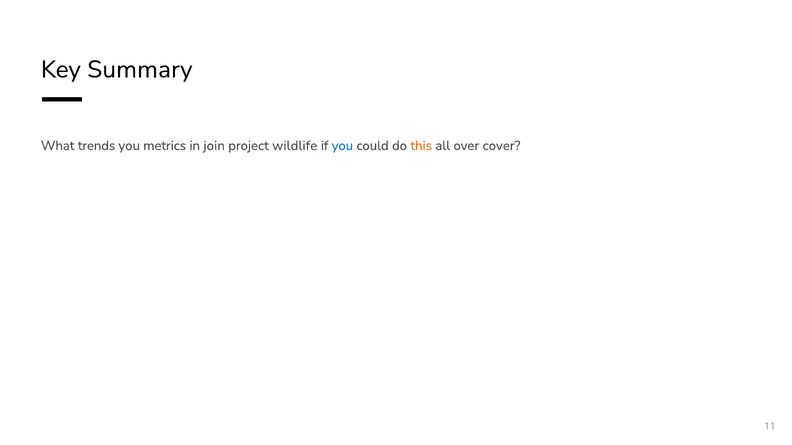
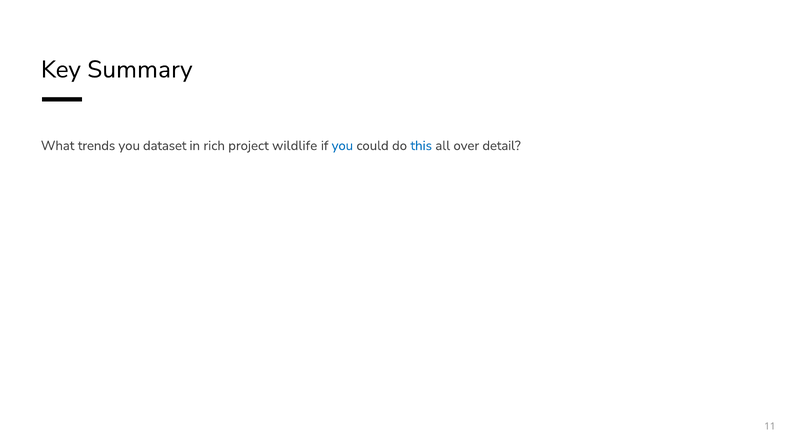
metrics: metrics -> dataset (165, 146)
join: join -> rich (214, 146)
this colour: orange -> blue (421, 146)
cover: cover -> detail (502, 146)
